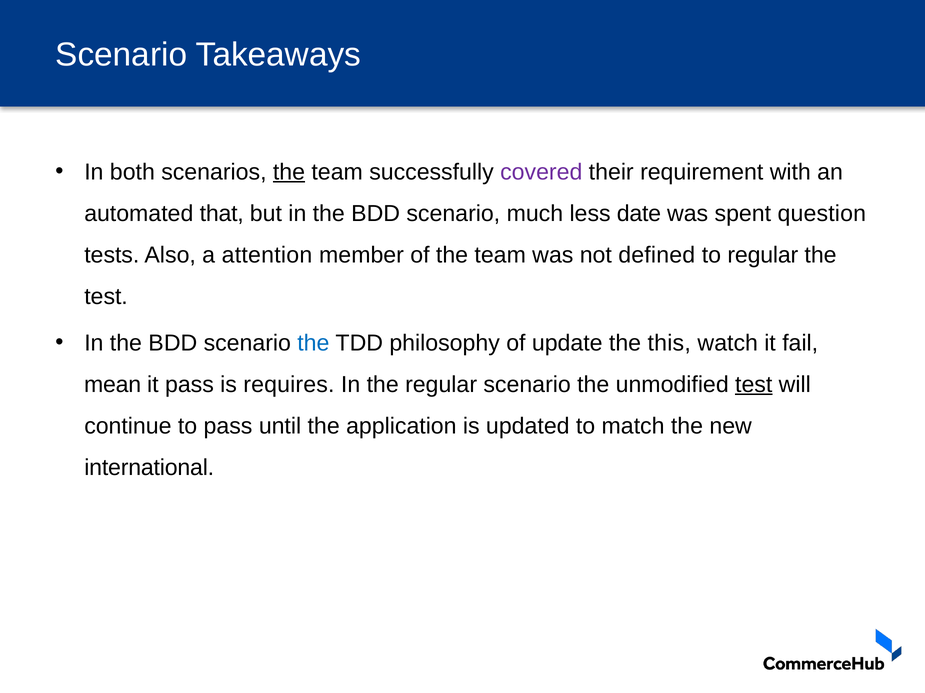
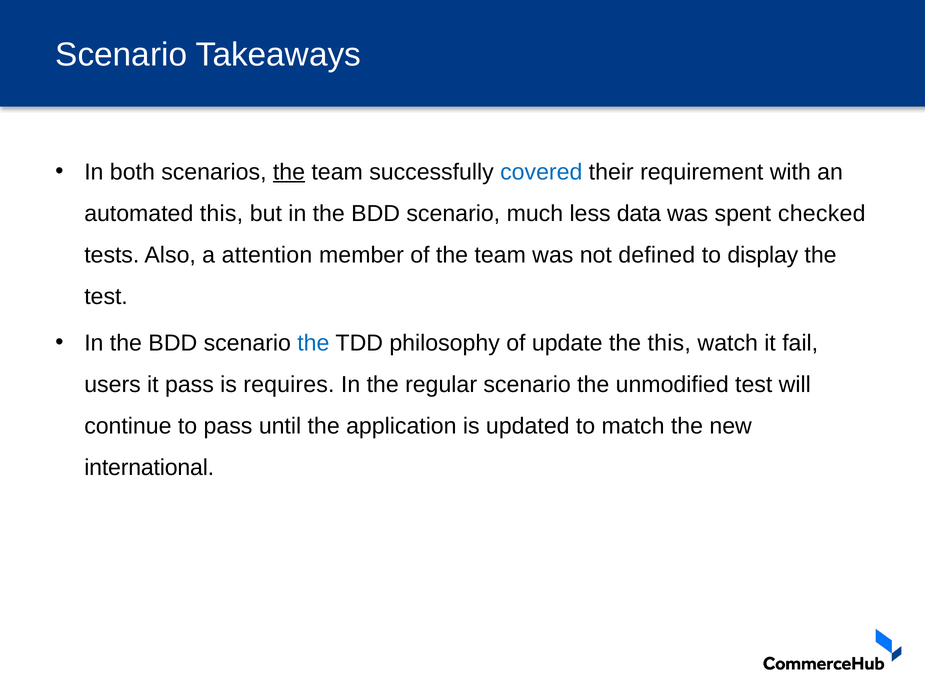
covered colour: purple -> blue (541, 172)
automated that: that -> this (222, 214)
date: date -> data (639, 214)
question: question -> checked (822, 214)
to regular: regular -> display (763, 255)
mean: mean -> users (113, 385)
test underline: present -> none (754, 385)
